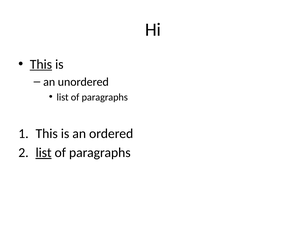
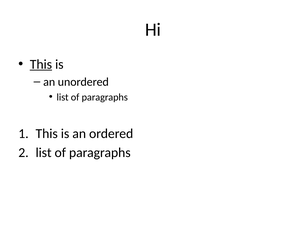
list underline: present -> none (44, 152)
